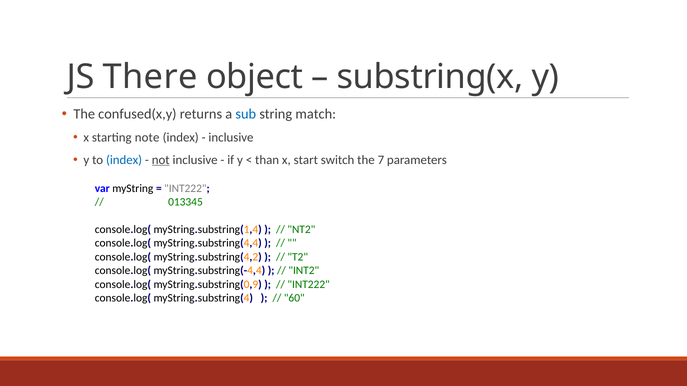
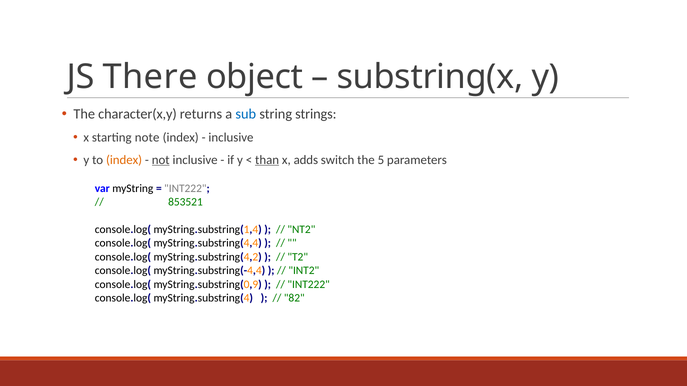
confused(x,y: confused(x,y -> character(x,y (137, 114)
match: match -> strings (316, 114)
index colour: blue -> orange (124, 160)
than underline: none -> present (267, 160)
start: start -> adds (306, 160)
7: 7 -> 5 (381, 160)
013345: 013345 -> 853521 (185, 202)
60: 60 -> 82 (294, 298)
